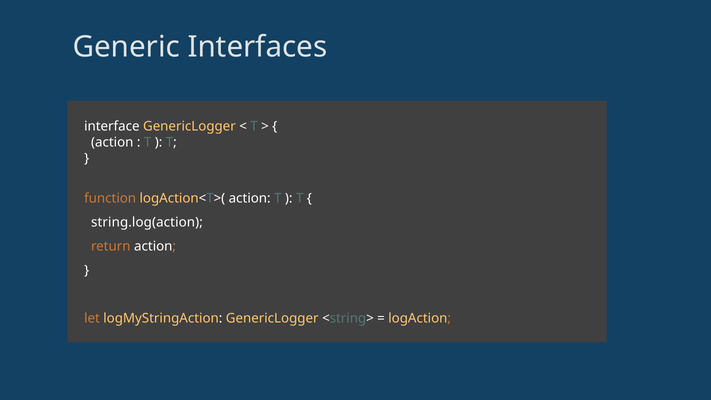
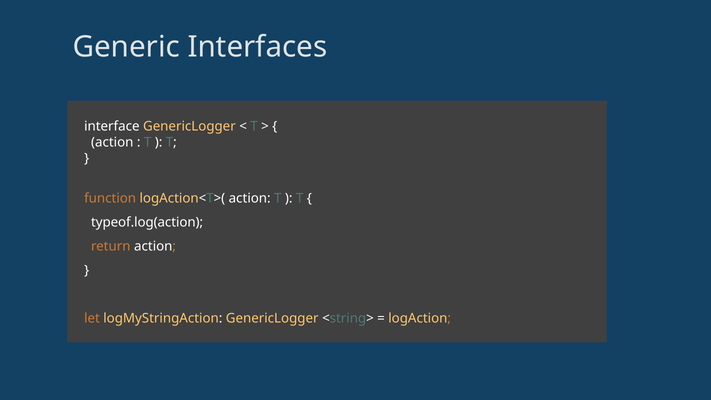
string.log(action: string.log(action -> typeof.log(action (147, 222)
